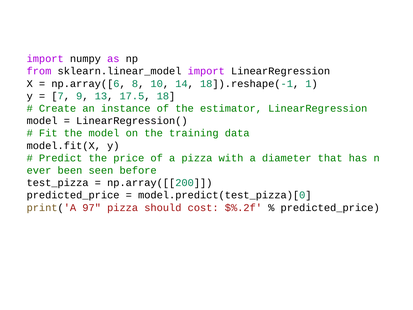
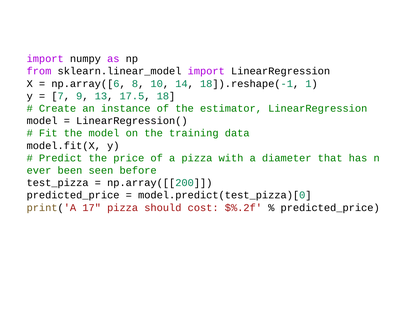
97: 97 -> 17 (92, 207)
